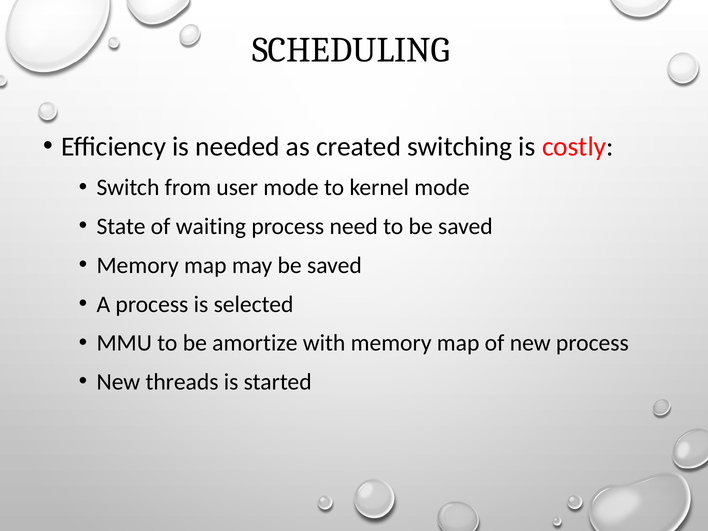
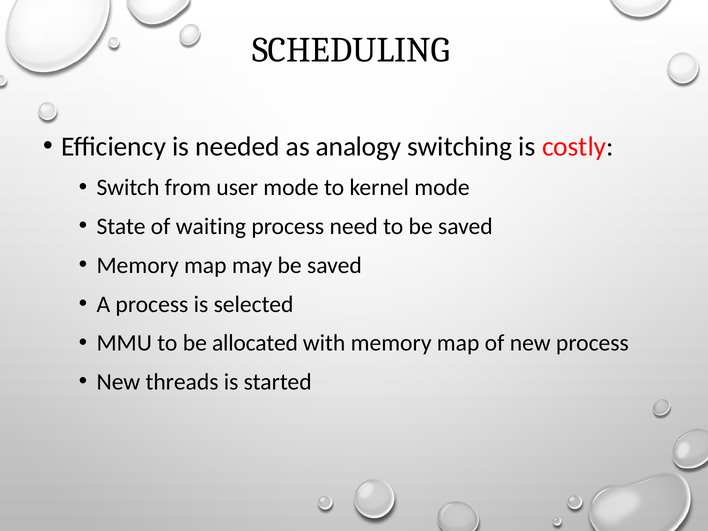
created: created -> analogy (359, 147)
amortize: amortize -> allocated (255, 343)
